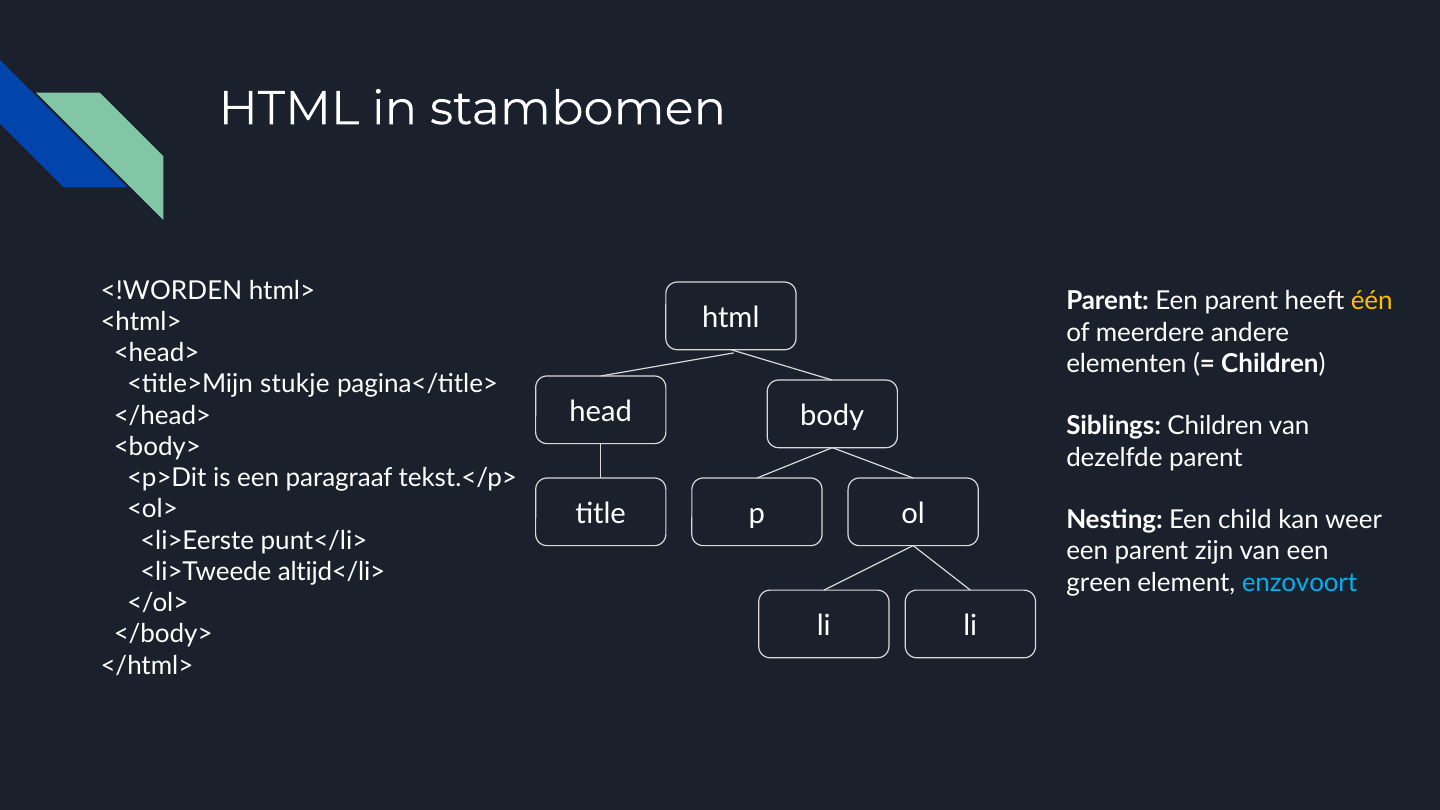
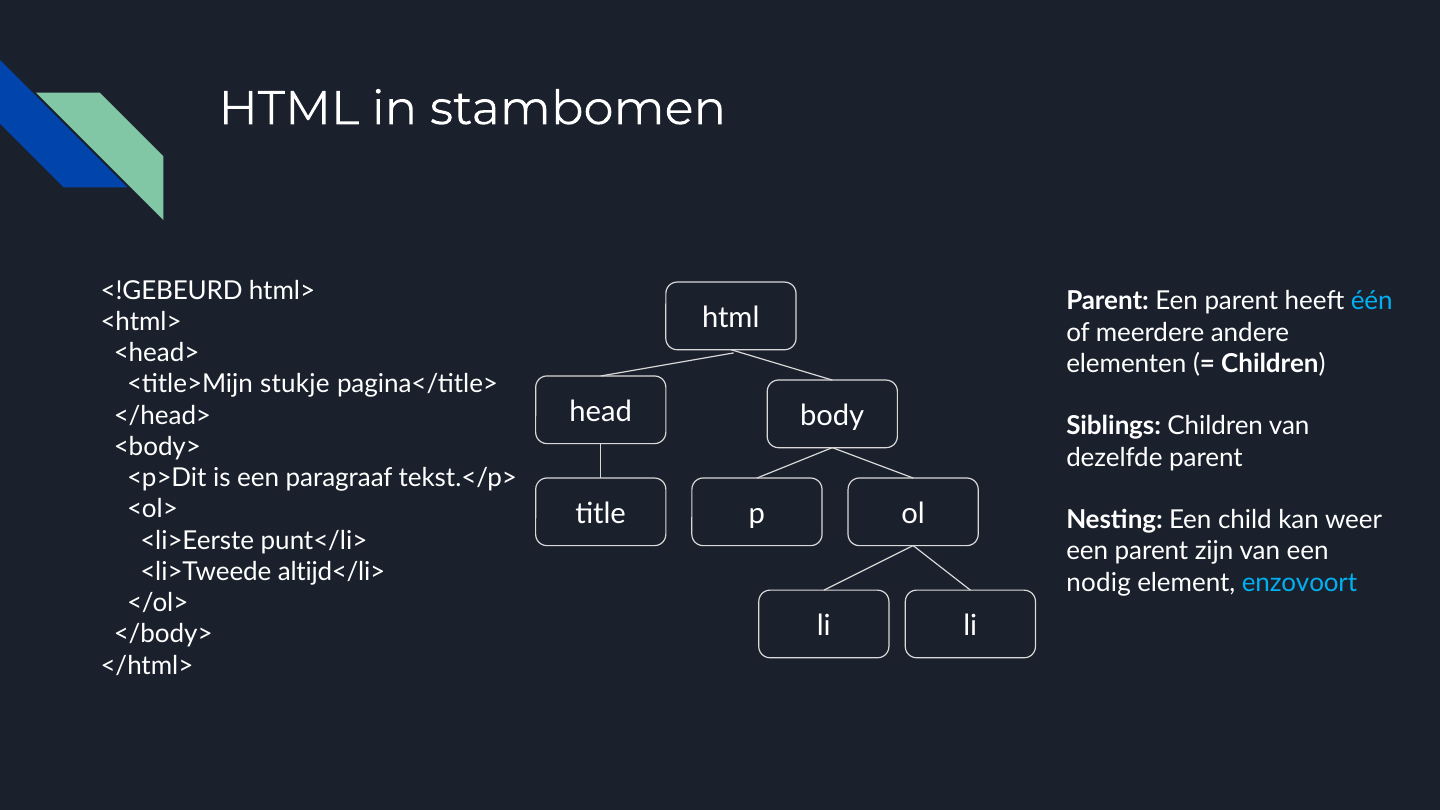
<!WORDEN: <!WORDEN -> <!GEBEURD (172, 291)
één colour: yellow -> light blue (1372, 301)
green: green -> nodig (1099, 583)
